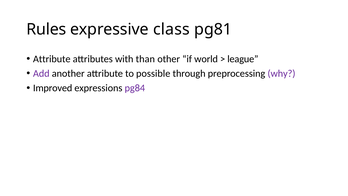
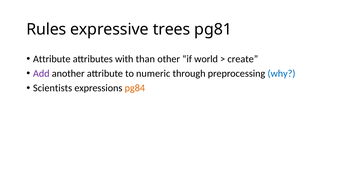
class: class -> trees (172, 29)
league: league -> create (243, 59)
possible: possible -> numeric (153, 73)
why colour: purple -> blue (281, 73)
Improved: Improved -> Scientists (53, 88)
pg84 colour: purple -> orange (135, 88)
